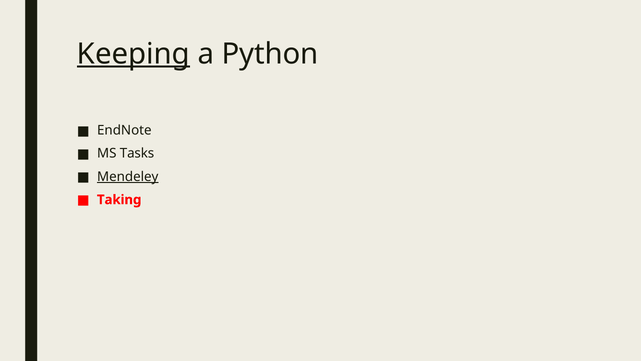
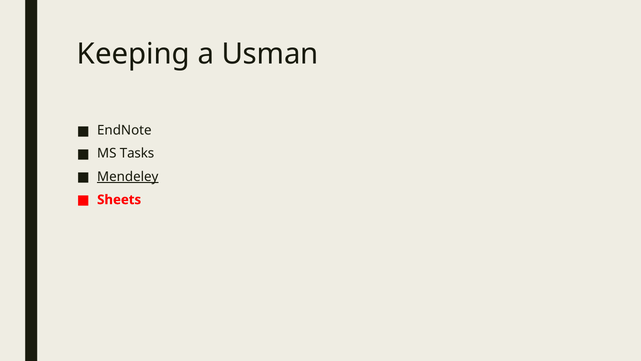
Keeping underline: present -> none (133, 54)
Python: Python -> Usman (270, 54)
Taking: Taking -> Sheets (119, 200)
